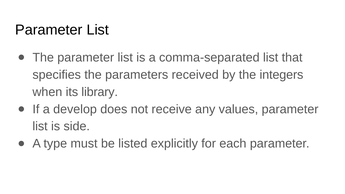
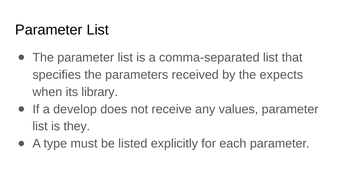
integers: integers -> expects (281, 75)
side: side -> they (77, 126)
